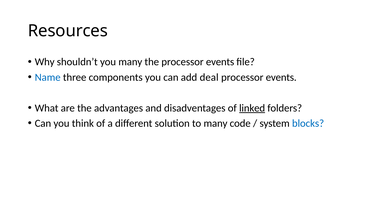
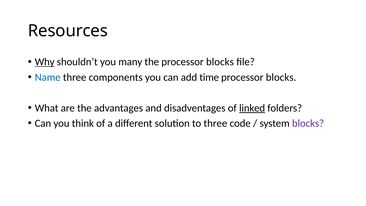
Why underline: none -> present (45, 62)
the processor events: events -> blocks (220, 62)
deal: deal -> time (209, 77)
events: events -> blocks (281, 77)
to many: many -> three (215, 123)
blocks colour: blue -> purple (308, 123)
